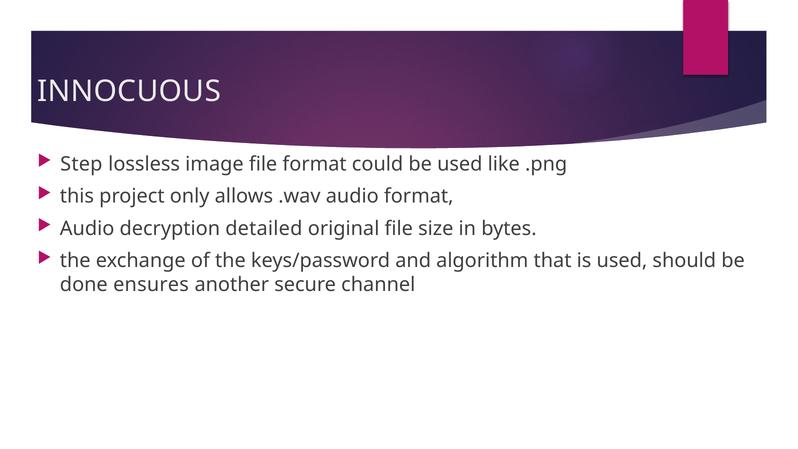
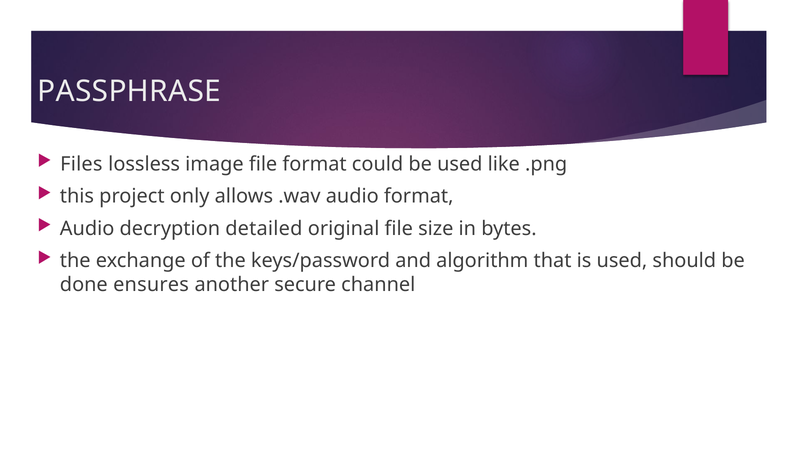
INNOCUOUS: INNOCUOUS -> PASSPHRASE (129, 91)
Step: Step -> Files (81, 164)
